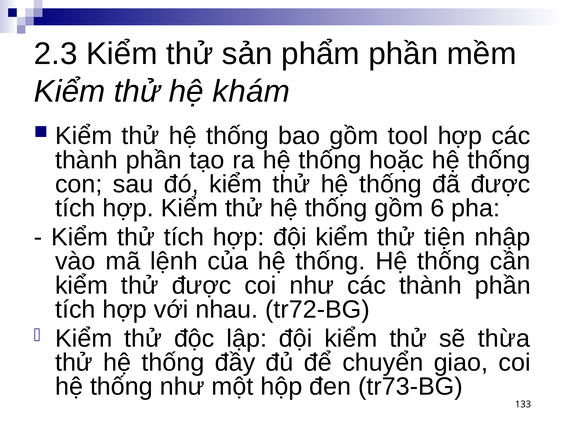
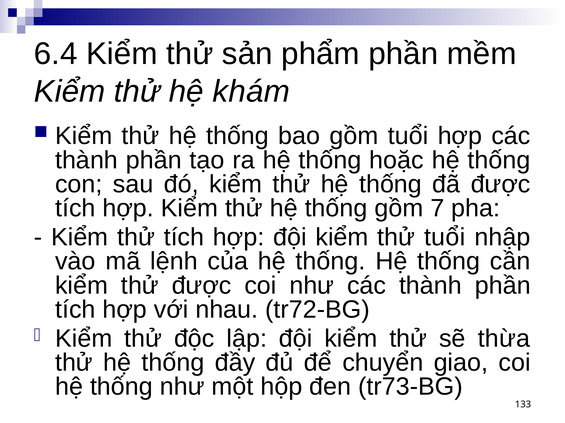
2.3: 2.3 -> 6.4 (56, 54)
gồm tool: tool -> tuổi (408, 136)
6: 6 -> 7 (437, 209)
thử tiện: tiện -> tuổi (445, 238)
